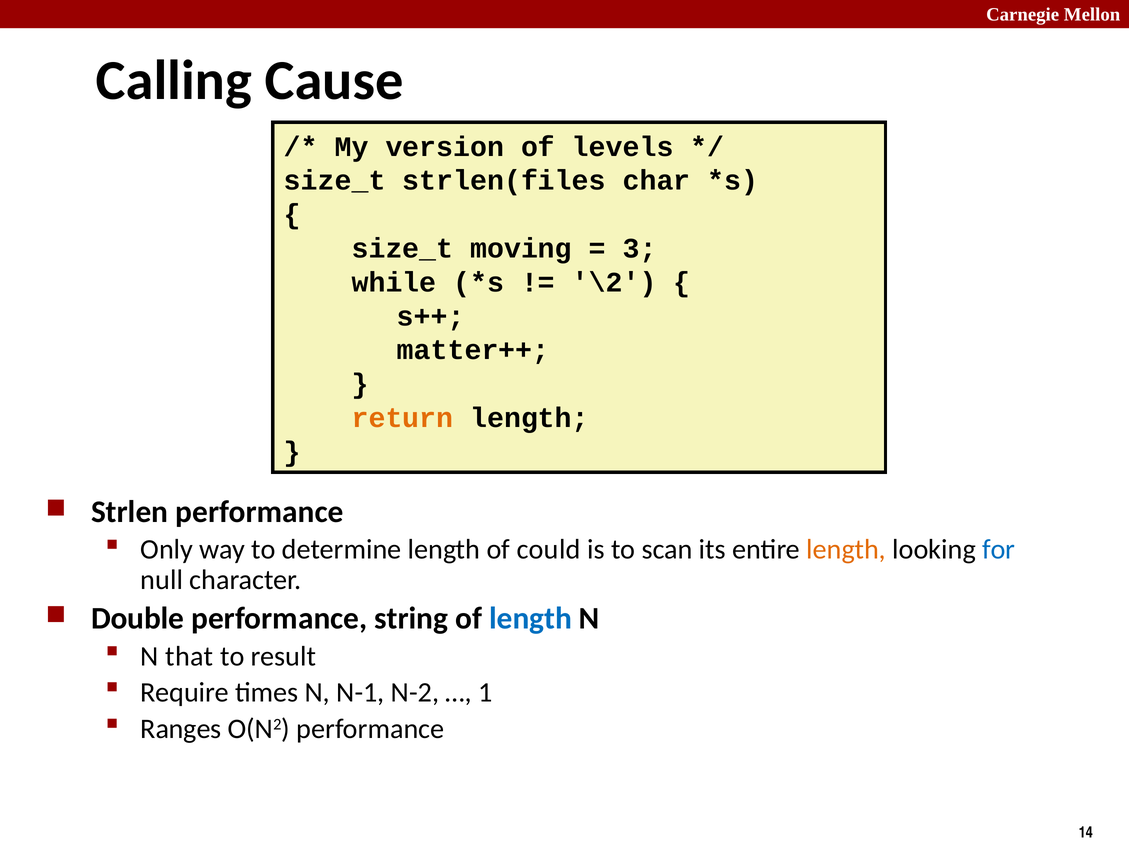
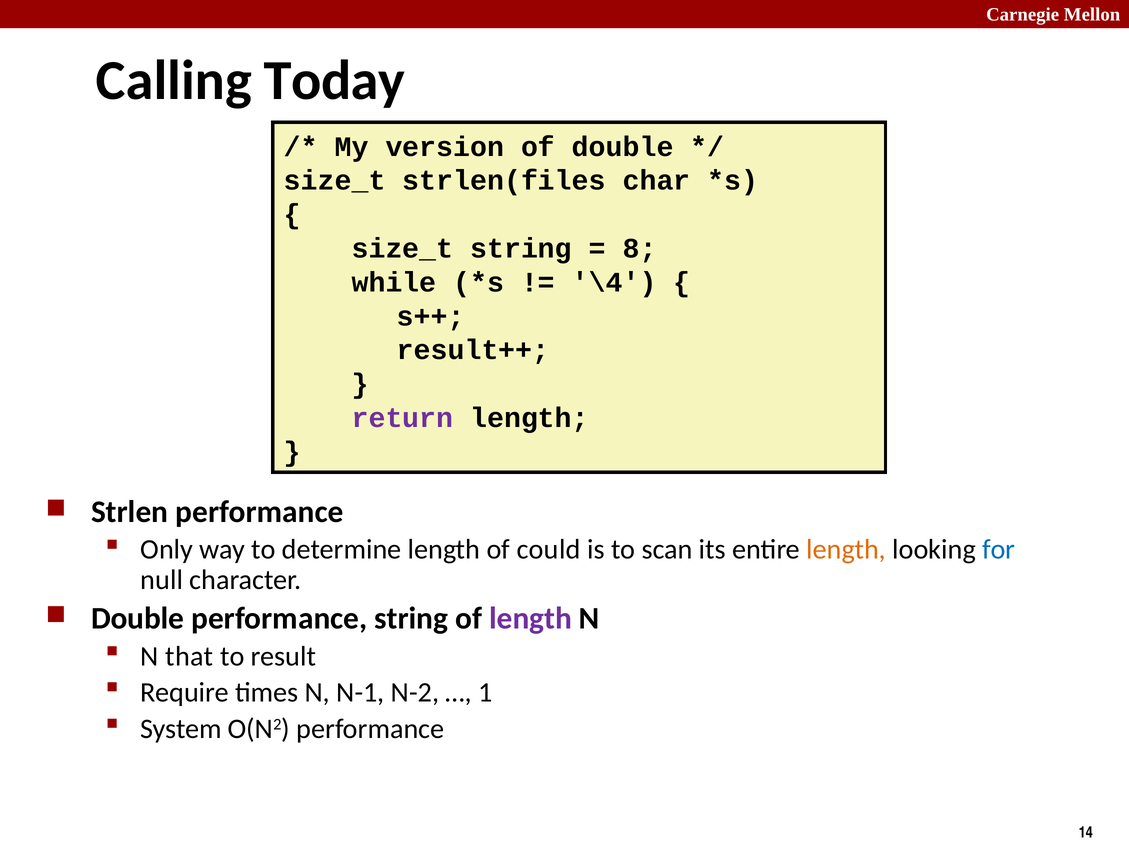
Cause: Cause -> Today (334, 81)
of levels: levels -> double (623, 147)
size_t moving: moving -> string (521, 248)
3: 3 -> 8 (640, 248)
\2: \2 -> \4 (614, 282)
matter++: matter++ -> result++ (473, 350)
return colour: orange -> purple (402, 418)
length colour: blue -> purple (531, 618)
Ranges: Ranges -> System (181, 729)
